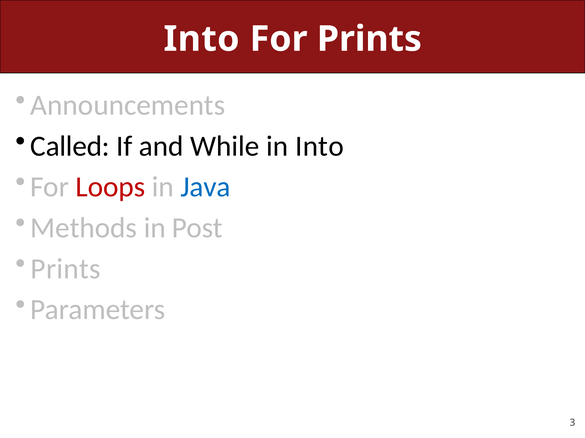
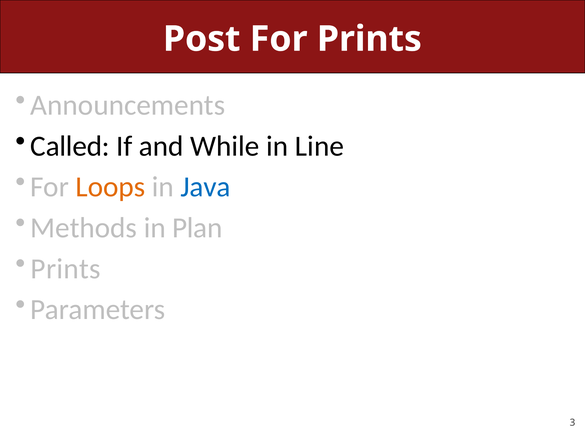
Into: Into -> Post (202, 39)
in Into: Into -> Line (319, 146)
Loops colour: red -> orange (110, 187)
Post: Post -> Plan (197, 228)
